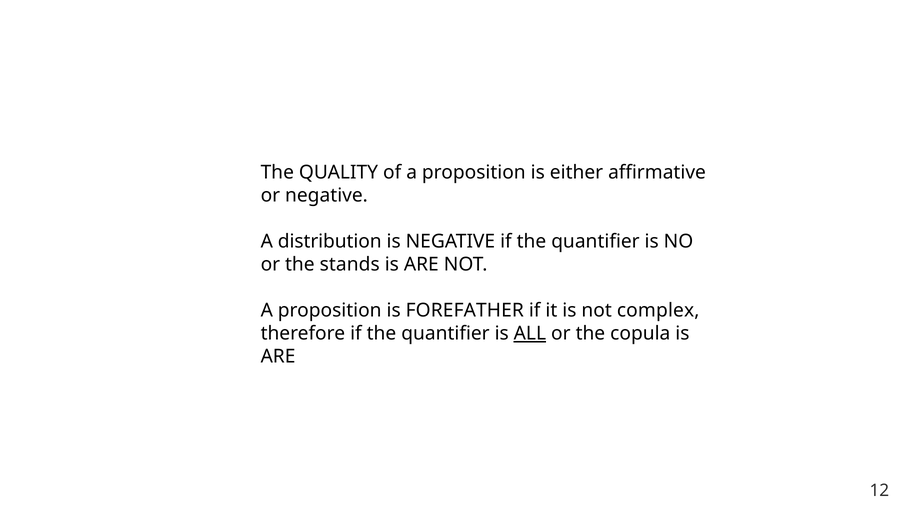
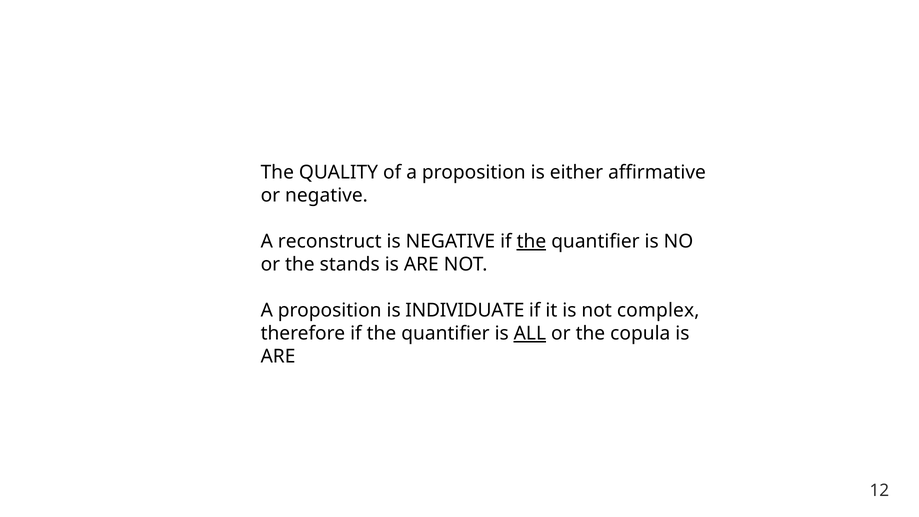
distribution: distribution -> reconstruct (330, 242)
the underline: none -> present (531, 242)
FOREFATHER: FOREFATHER -> INDIVIDUATE (465, 310)
